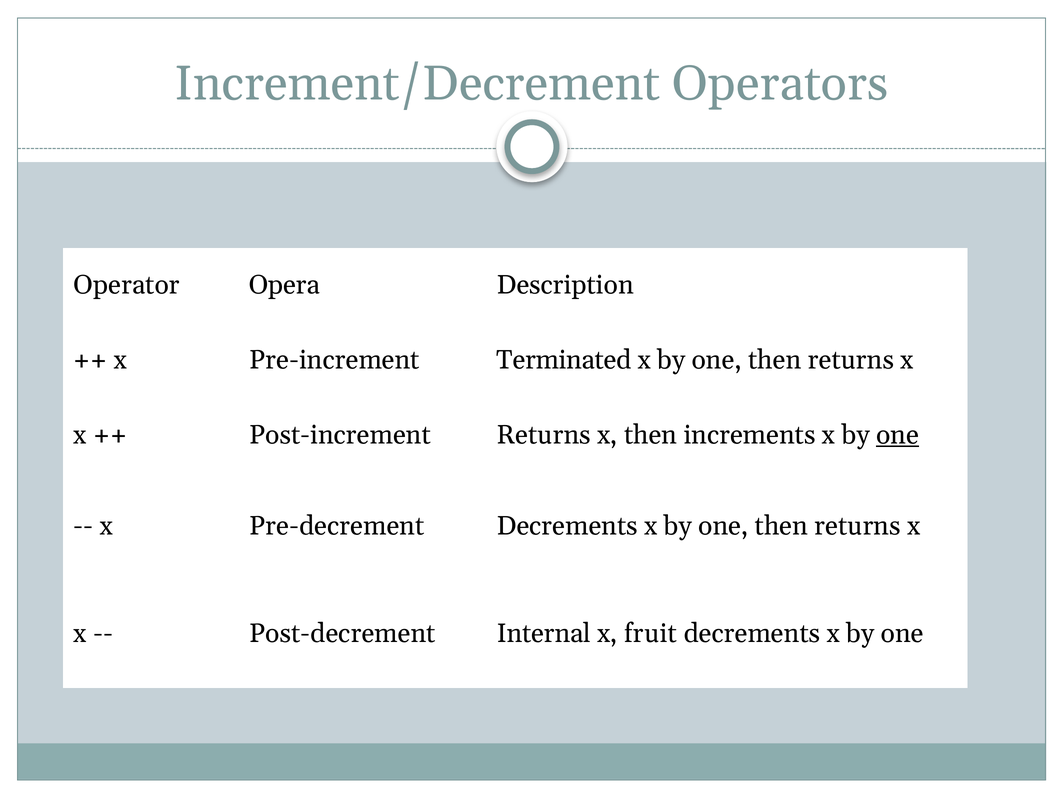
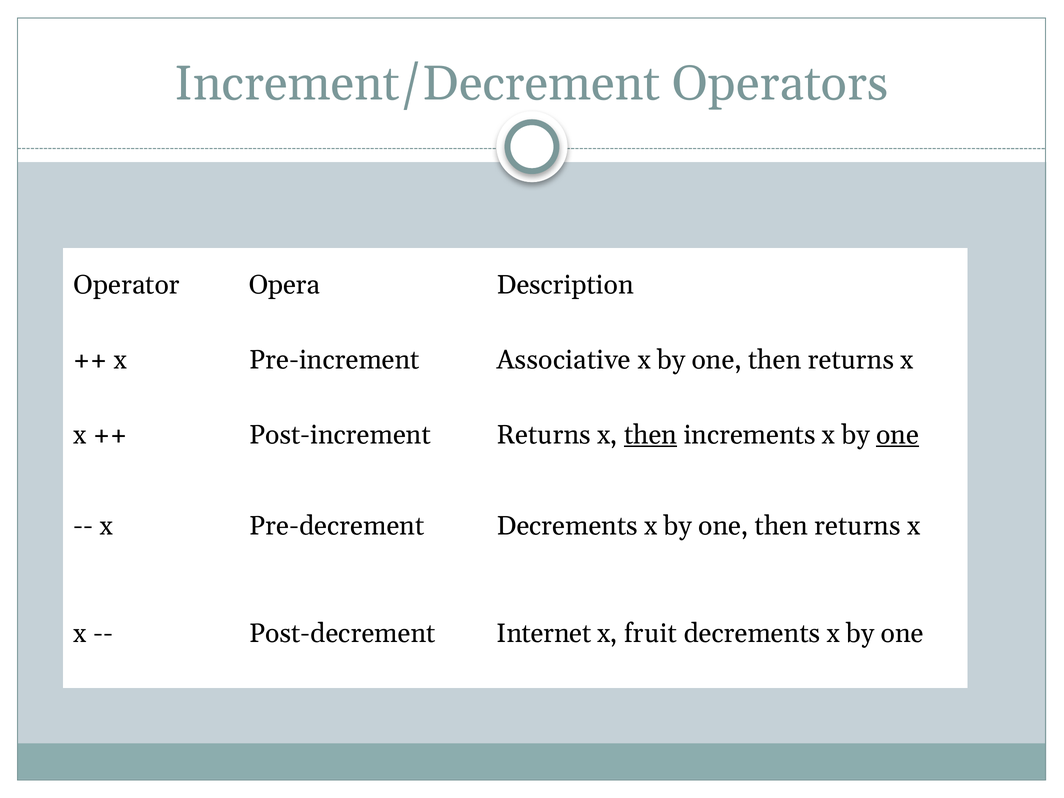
Terminated: Terminated -> Associative (564, 360)
then underline: none -> present (651, 435)
Internal: Internal -> Internet (544, 633)
